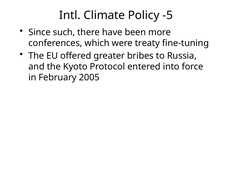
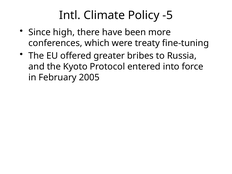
such: such -> high (64, 32)
